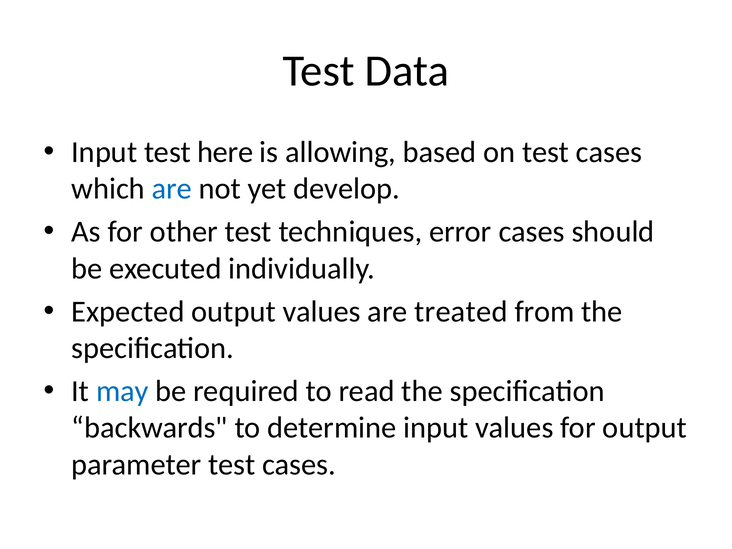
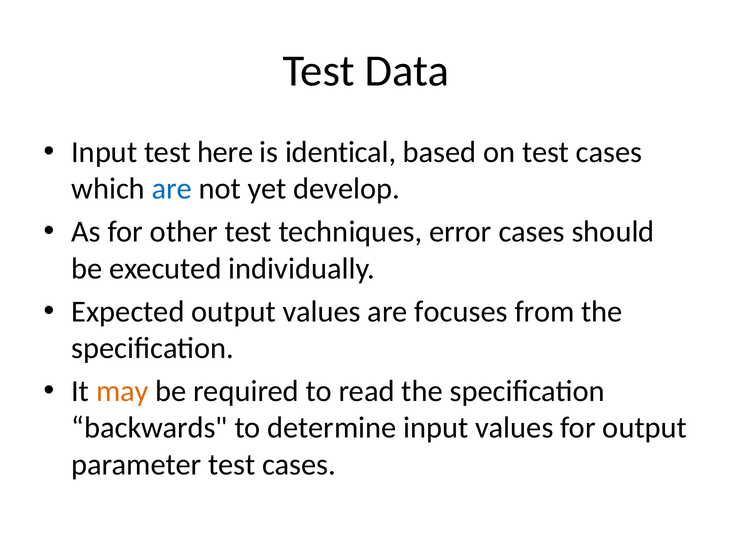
allowing: allowing -> identical (341, 152)
treated: treated -> focuses (461, 312)
may colour: blue -> orange (122, 391)
